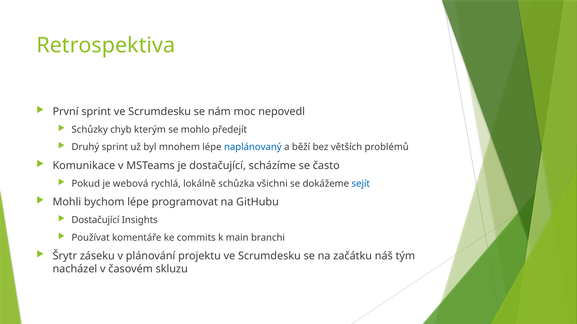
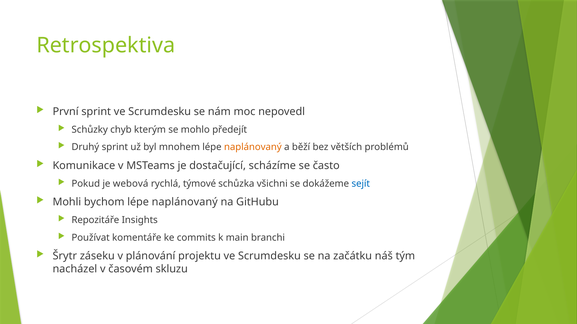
naplánovaný colour: blue -> orange (253, 147)
lokálně: lokálně -> týmové (200, 184)
bychom lépe programovat: programovat -> naplánovaný (185, 202)
Dostačující: Dostačující -> Repozitáře (95, 220)
